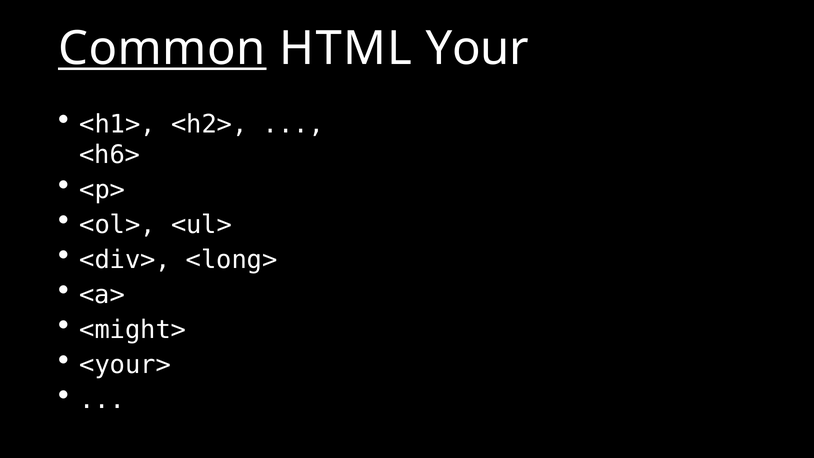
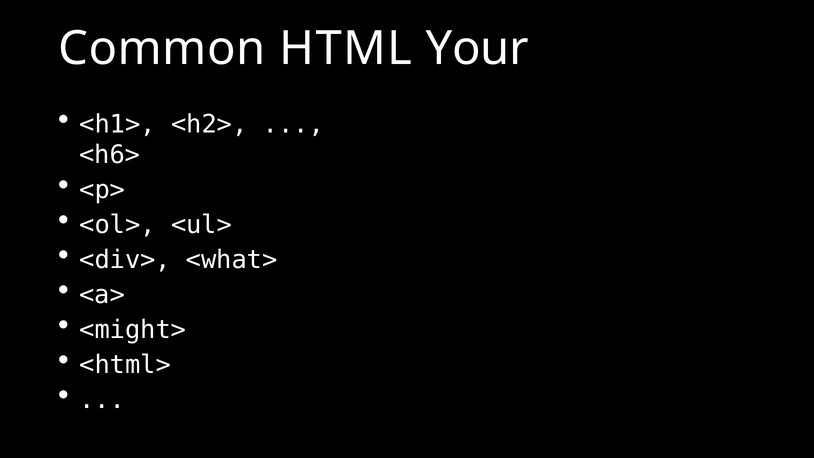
Common underline: present -> none (162, 48)
<long>: <long> -> <what> (232, 260)
<your>: <your> -> <html> (125, 365)
